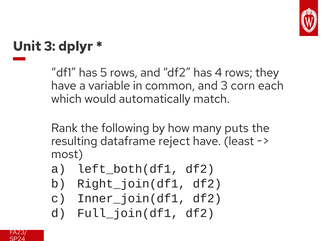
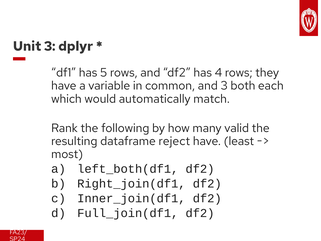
corn: corn -> both (243, 86)
puts: puts -> valid (237, 128)
